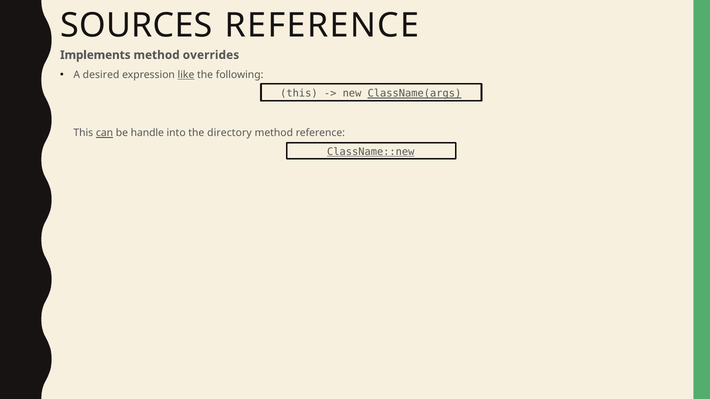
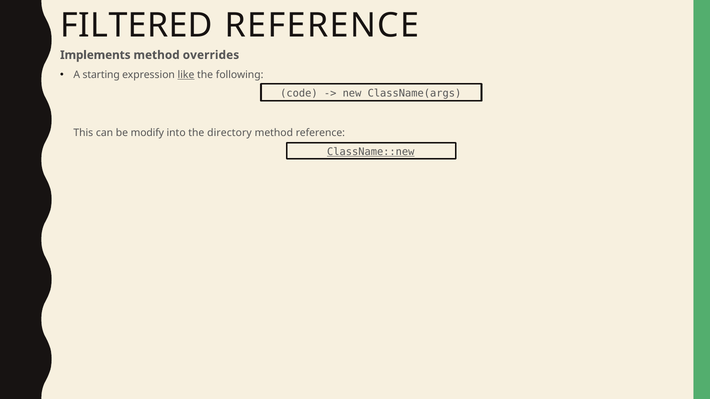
SOURCES: SOURCES -> FILTERED (137, 26)
desired: desired -> starting (101, 75)
this: this -> code (299, 94)
ClassName(args underline: present -> none (414, 94)
can underline: present -> none (105, 133)
handle: handle -> modify (147, 133)
